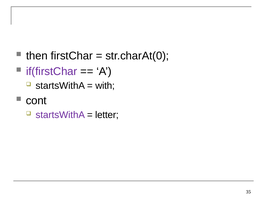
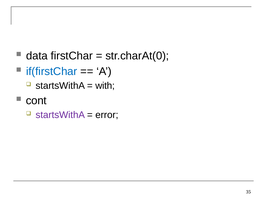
then: then -> data (37, 56)
if(firstChar colour: purple -> blue (52, 71)
letter: letter -> error (107, 114)
